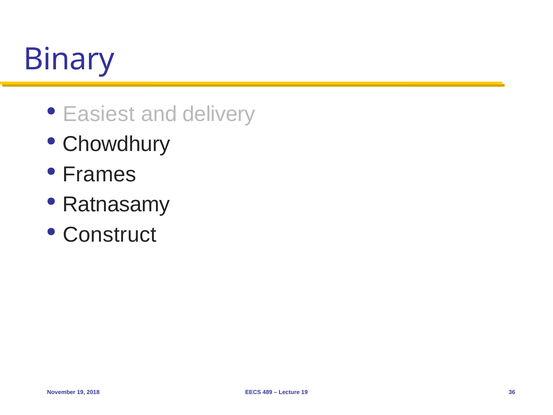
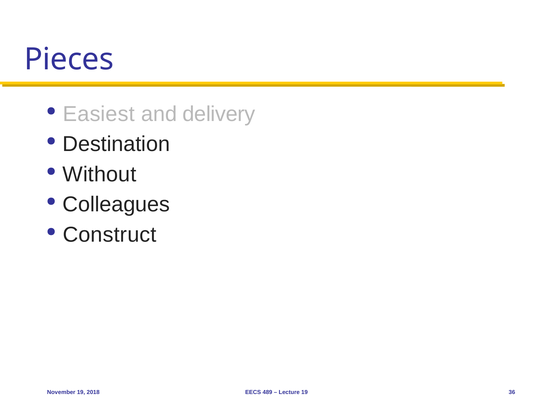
Binary: Binary -> Pieces (69, 59)
Chowdhury: Chowdhury -> Destination (116, 144)
Frames: Frames -> Without (99, 174)
Ratnasamy: Ratnasamy -> Colleagues (116, 204)
